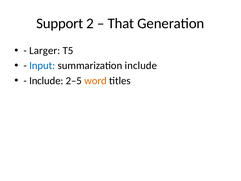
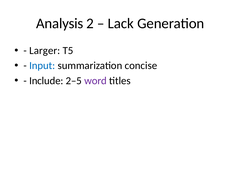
Support: Support -> Analysis (60, 23)
That: That -> Lack (121, 23)
summarization include: include -> concise (141, 66)
word colour: orange -> purple (95, 81)
